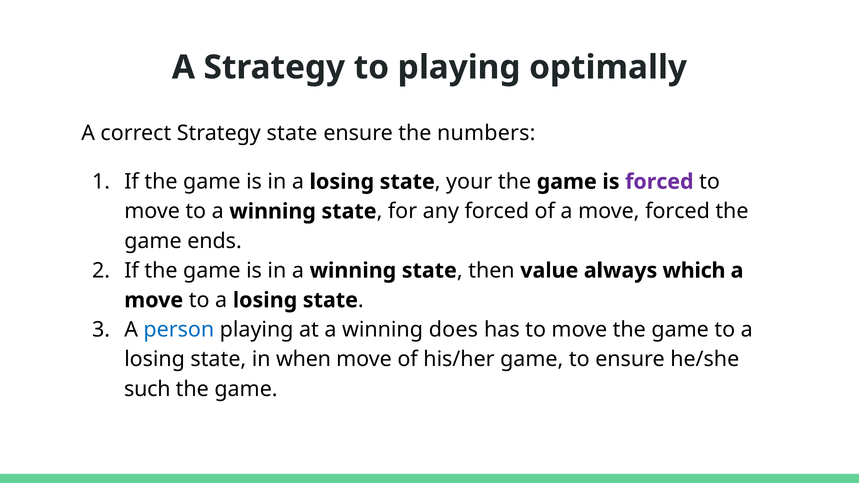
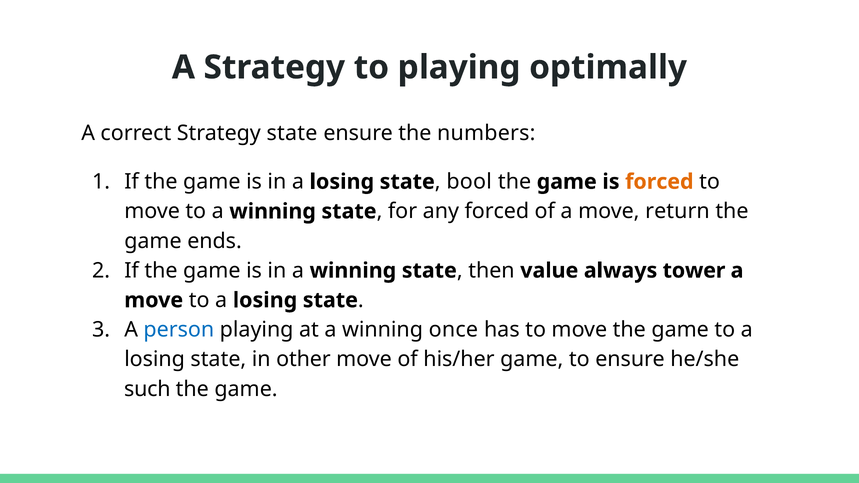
your: your -> bool (469, 182)
forced colour: purple -> orange (659, 182)
move forced: forced -> return (677, 211)
which: which -> tower (694, 271)
does: does -> once (453, 330)
when: when -> other (303, 360)
